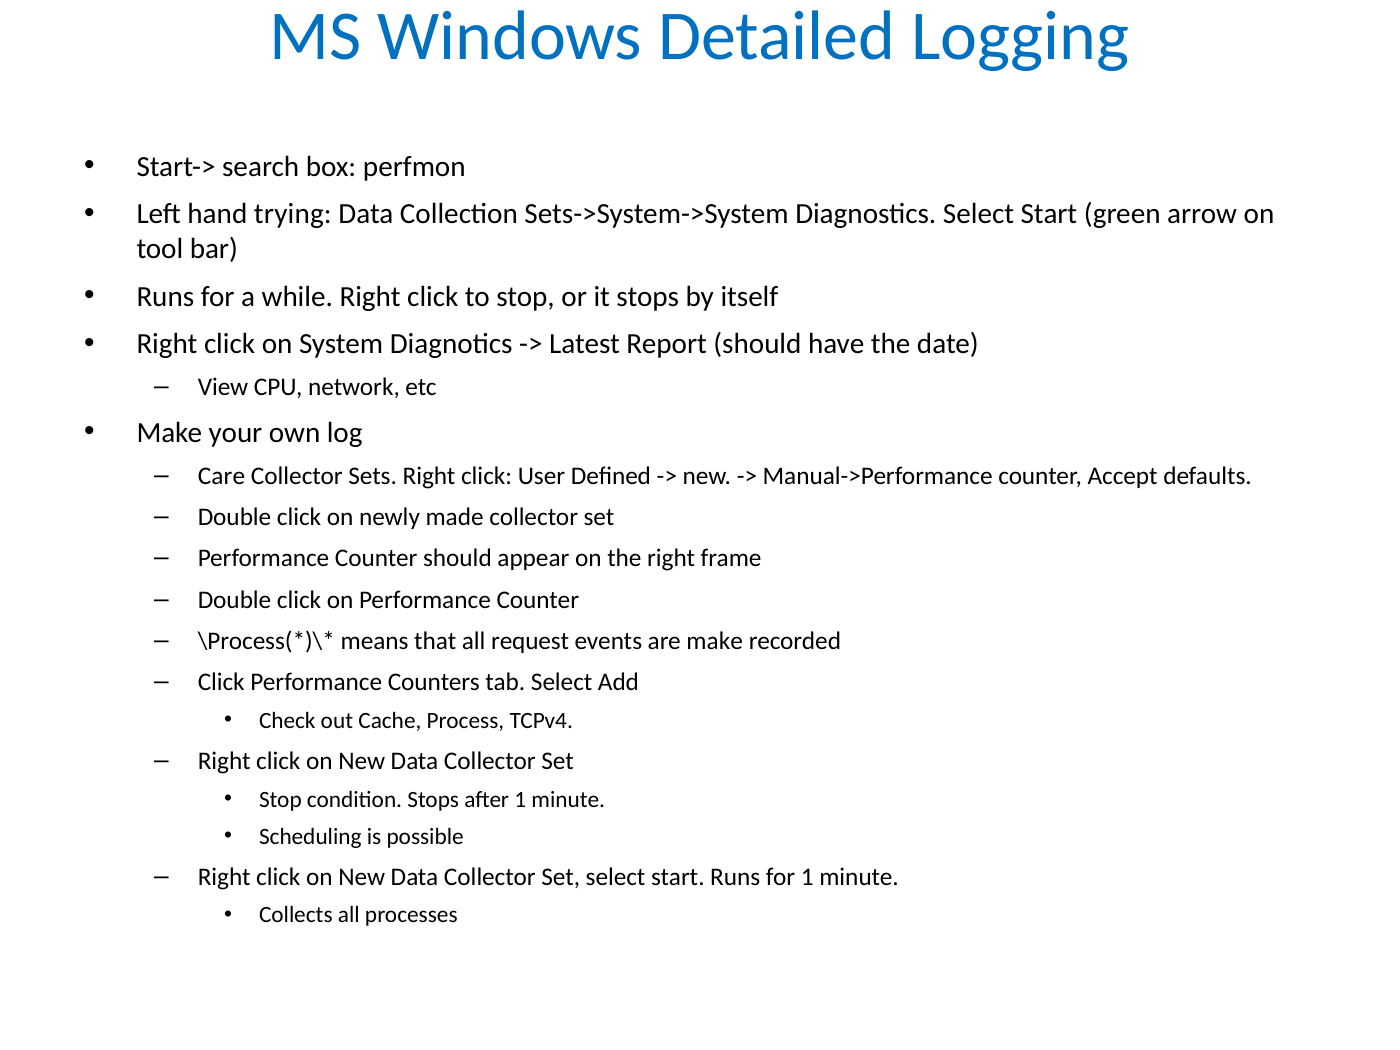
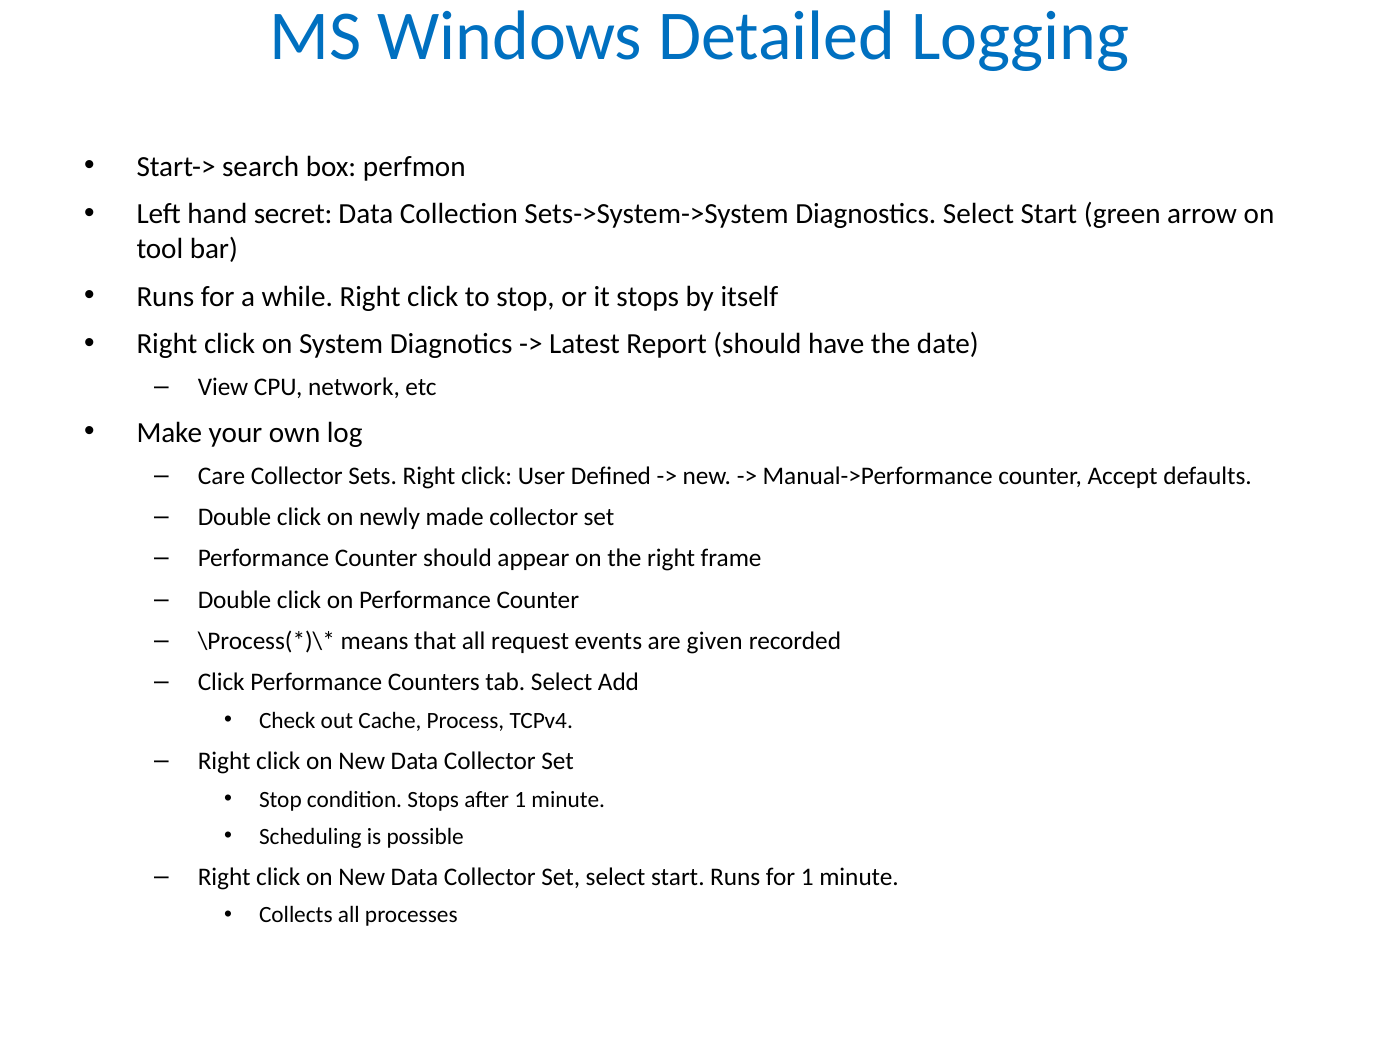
trying: trying -> secret (293, 214)
are make: make -> given (715, 641)
